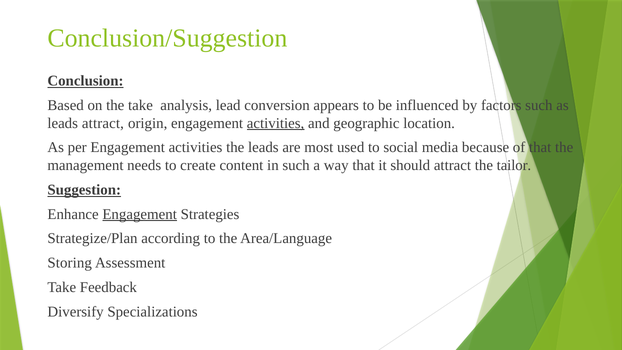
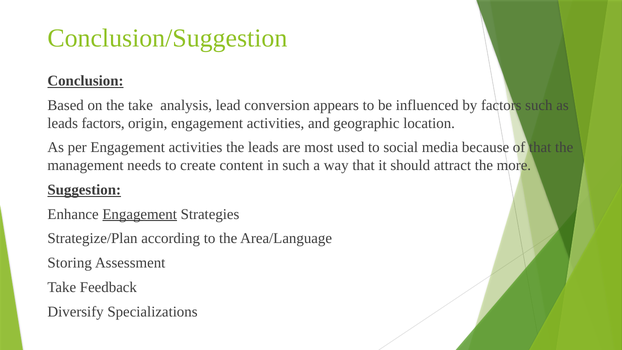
leads attract: attract -> factors (103, 123)
activities underline: present -> none (276, 123)
tailor: tailor -> more (514, 165)
